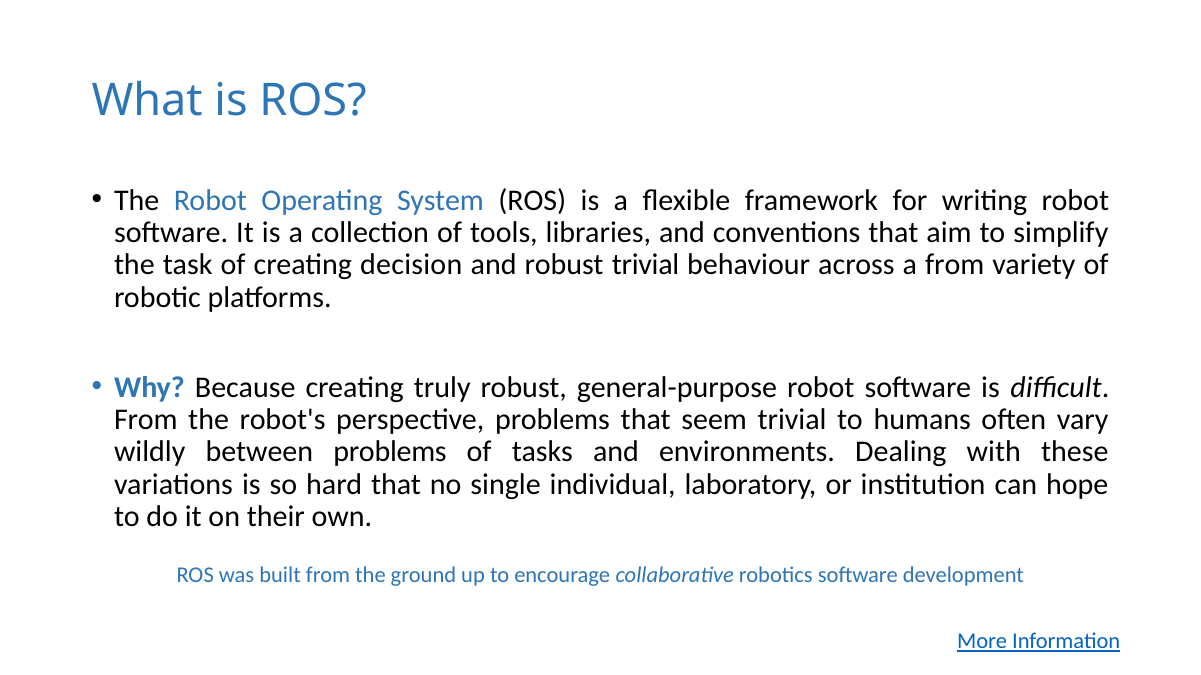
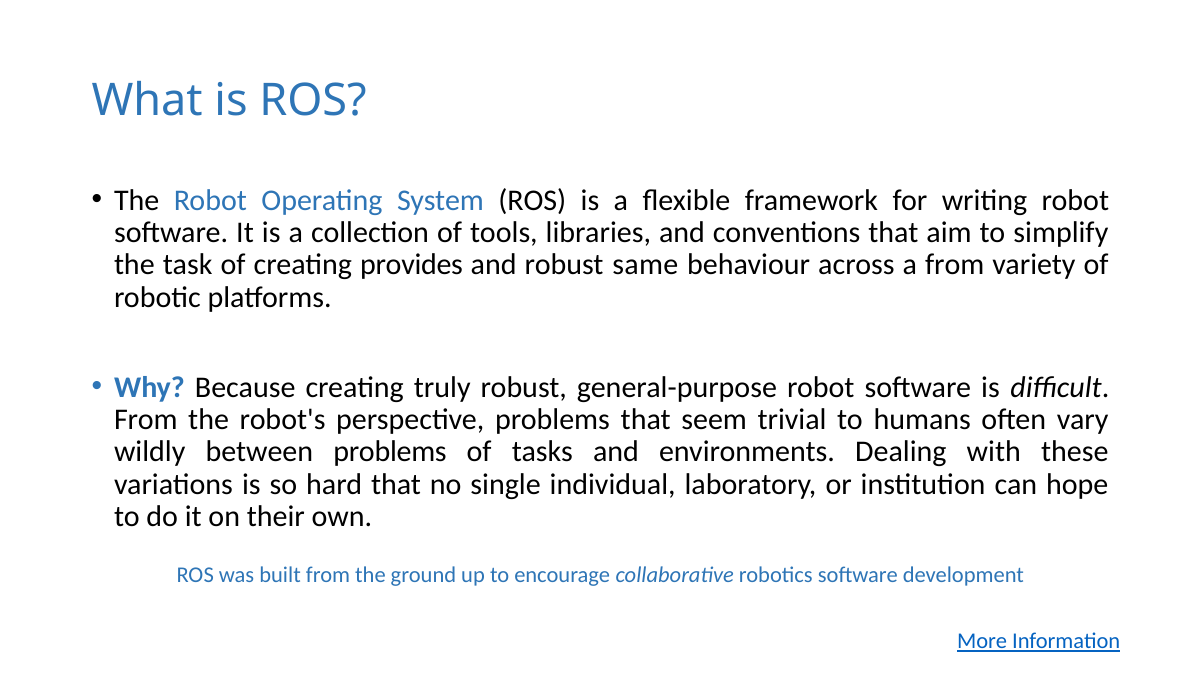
decision: decision -> provides (412, 265)
robust trivial: trivial -> same (645, 265)
